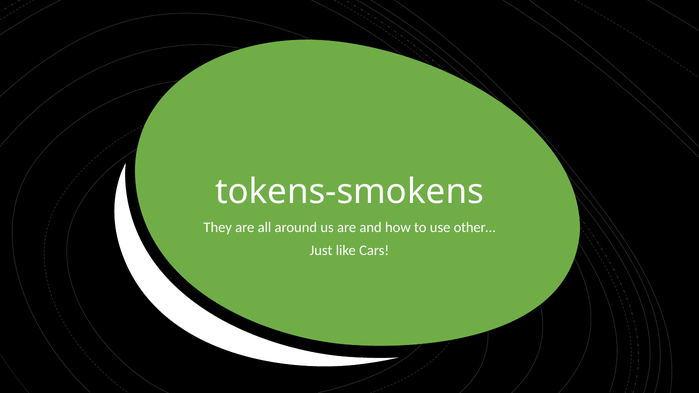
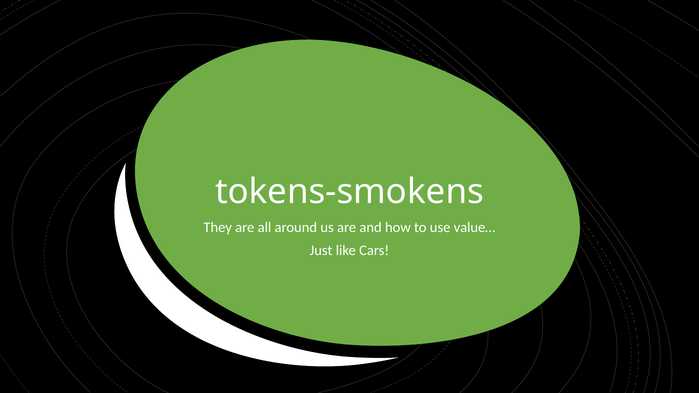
other…: other… -> value… (475, 227)
